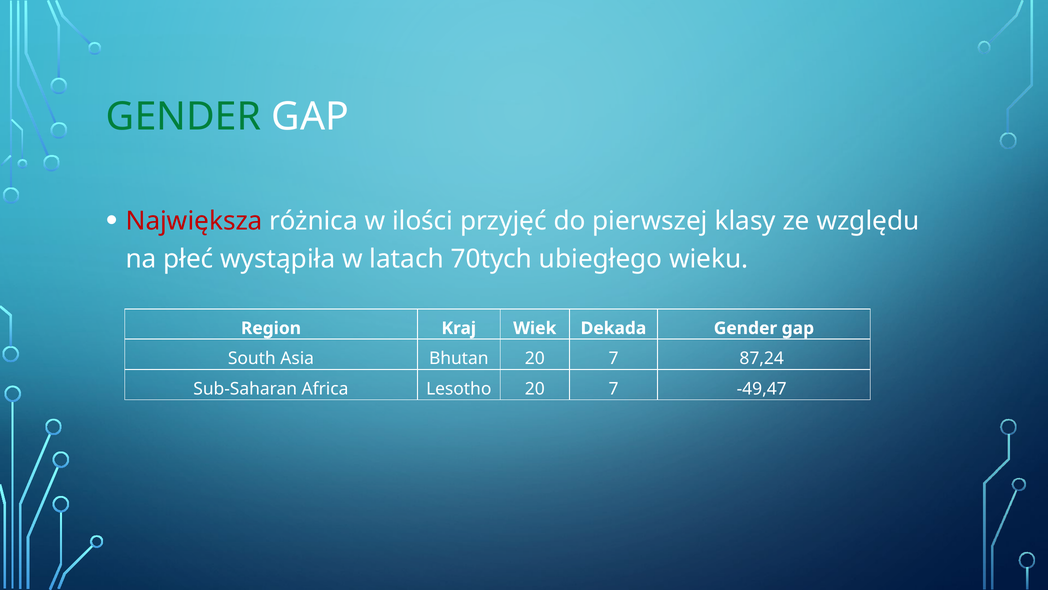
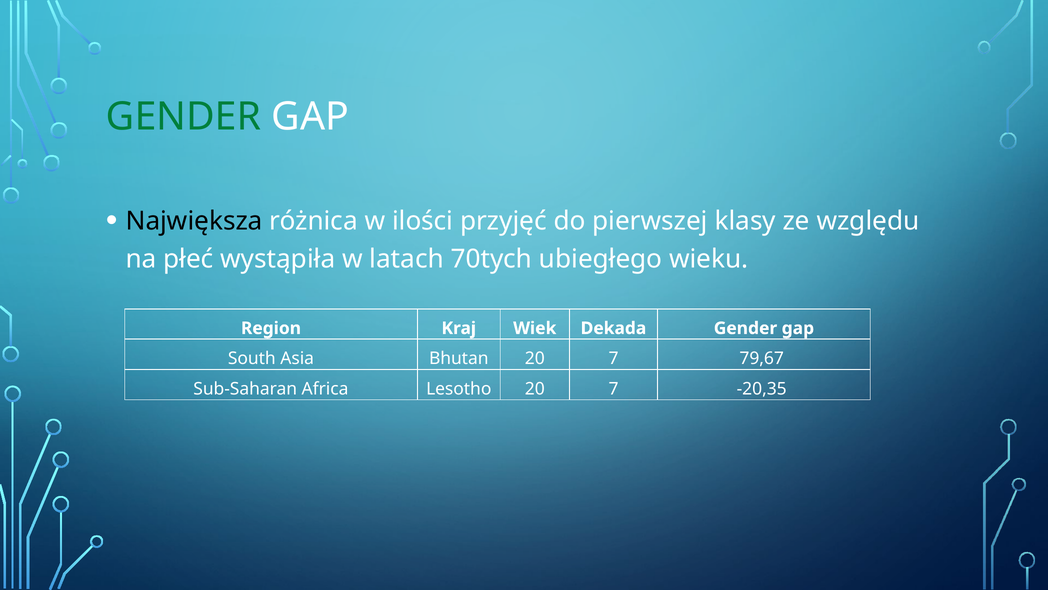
Największa colour: red -> black (194, 221)
87,24: 87,24 -> 79,67 (762, 358)
-49,47: -49,47 -> -20,35 (762, 389)
